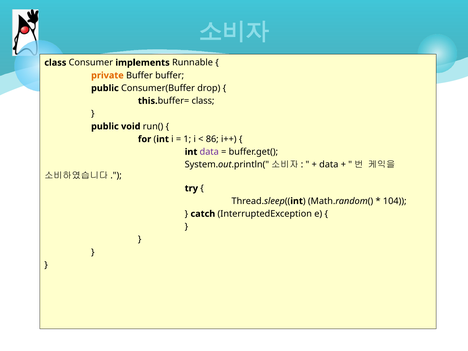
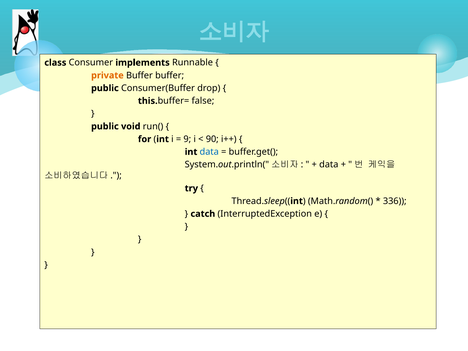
this.buffer= class: class -> false (203, 101)
1: 1 -> 9 (187, 139)
86: 86 -> 90 (212, 139)
data colour: purple -> blue (209, 152)
104: 104 -> 336 (395, 201)
